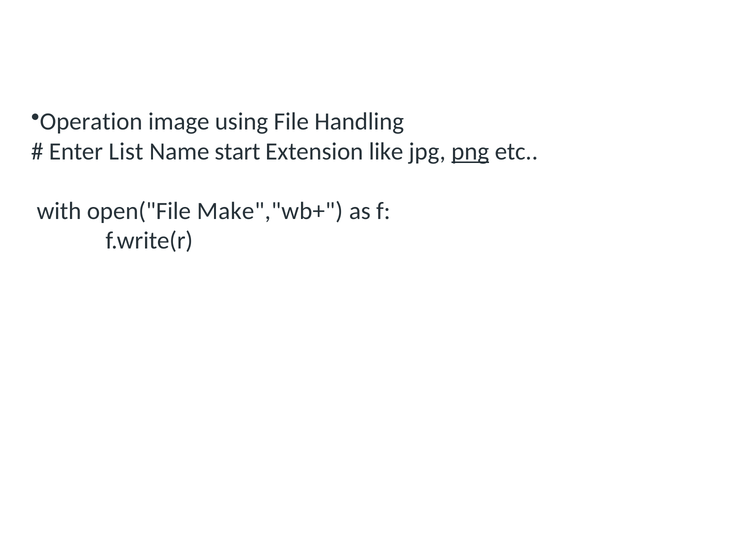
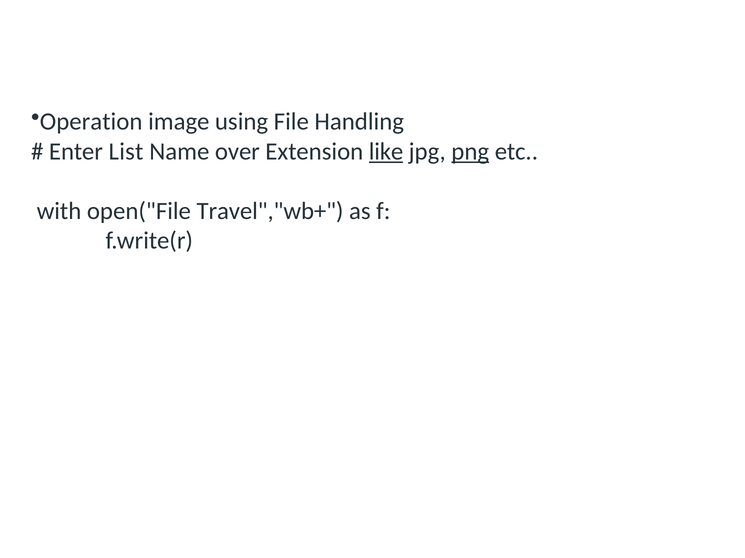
start: start -> over (237, 152)
like underline: none -> present (386, 152)
Make","wb+: Make","wb+ -> Travel","wb+ (270, 211)
